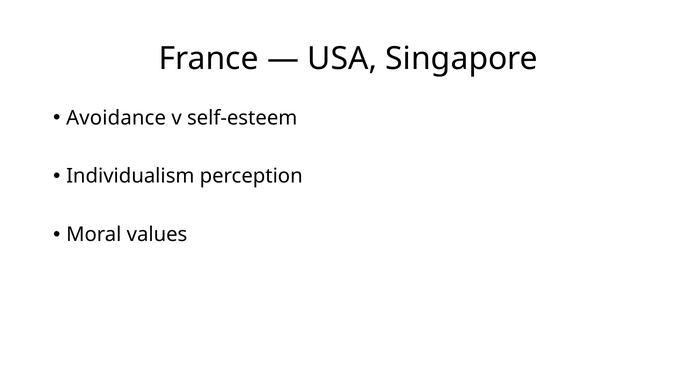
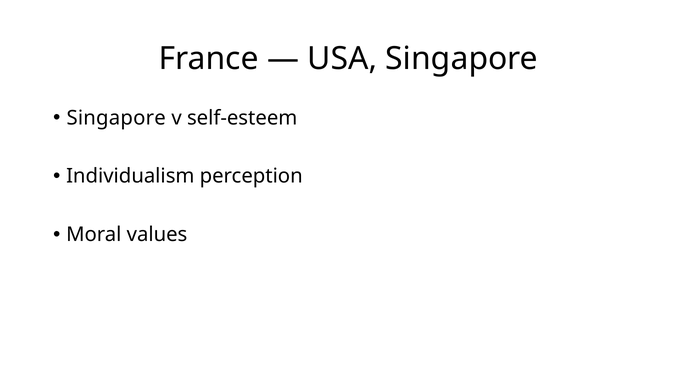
Avoidance: Avoidance -> Singapore (116, 118)
